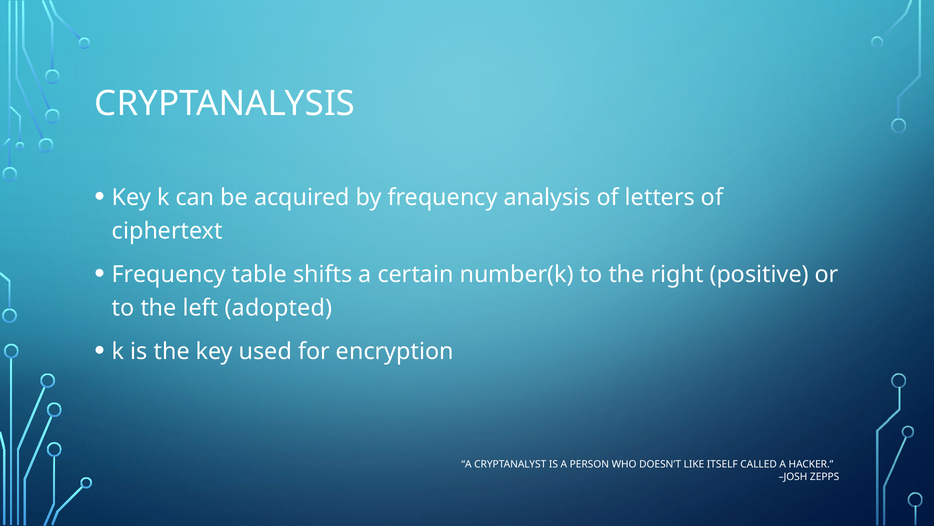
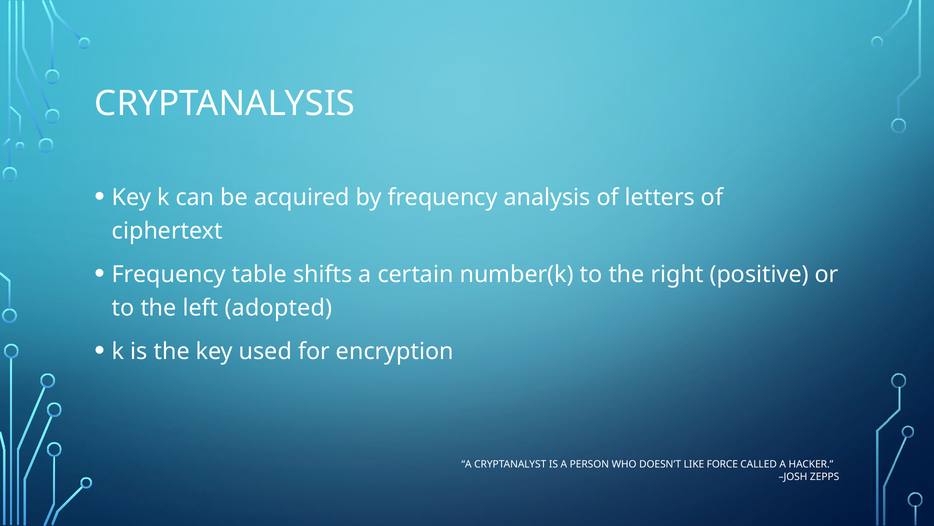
ITSELF: ITSELF -> FORCE (722, 464)
